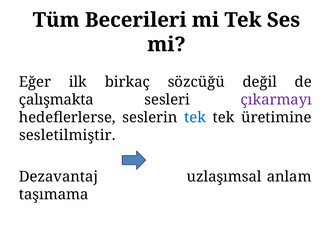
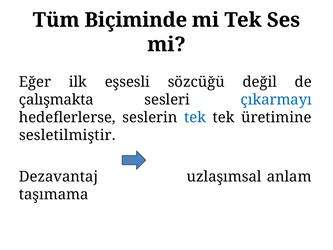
Becerileri: Becerileri -> Biçiminde (136, 20)
birkaç: birkaç -> eşsesli (127, 82)
çıkarmayı colour: purple -> blue (276, 100)
